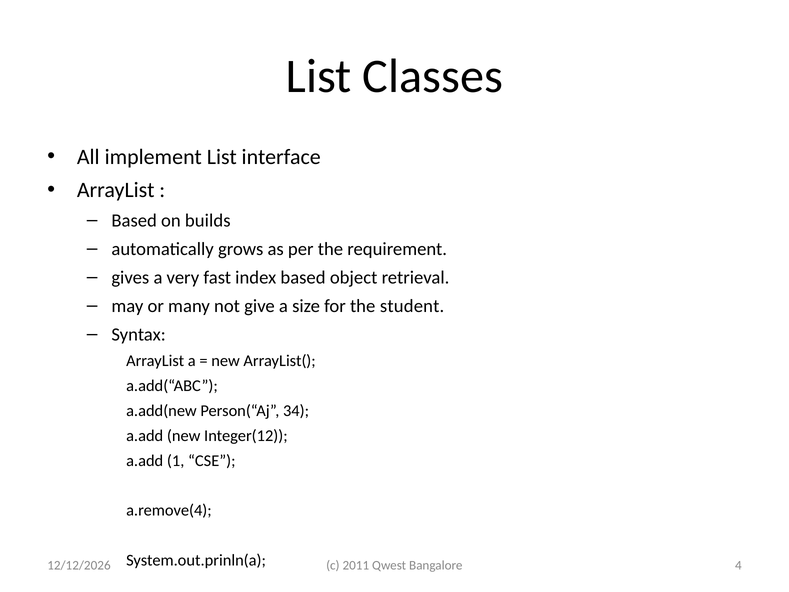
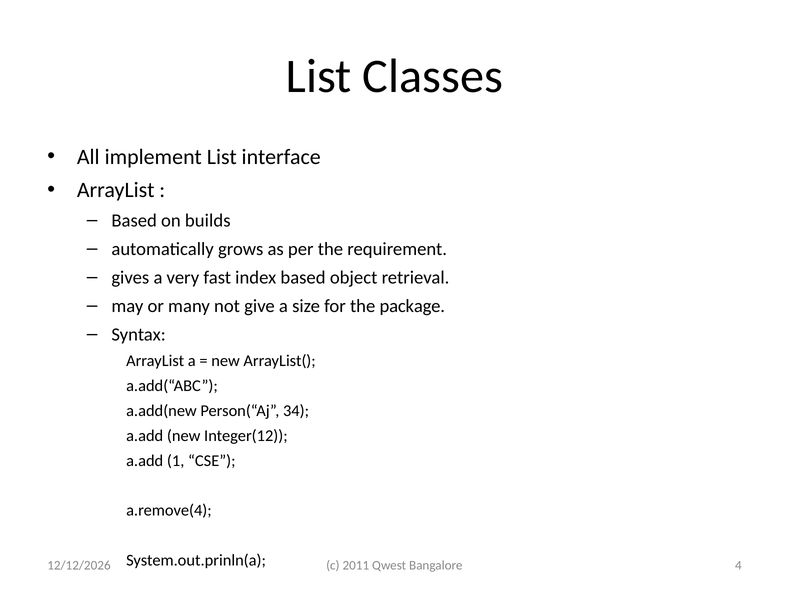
student: student -> package (412, 306)
